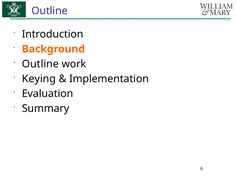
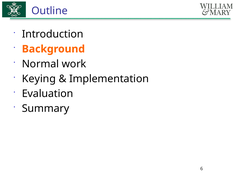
Outline: Outline -> Normal (40, 64)
